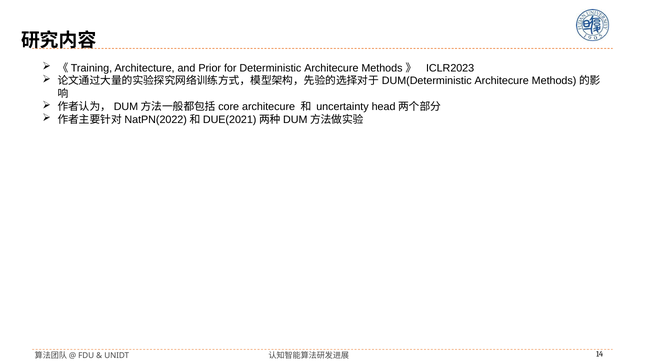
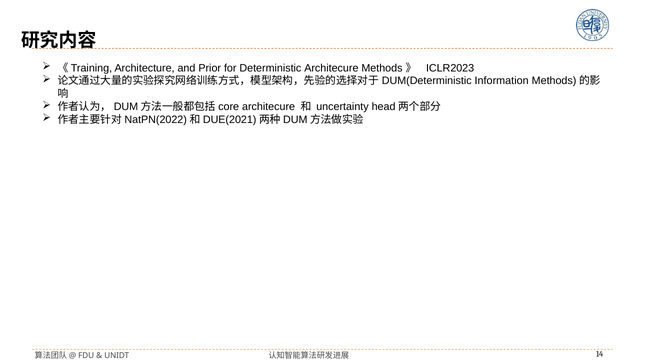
Architecure: Architecure -> Information (502, 81)
